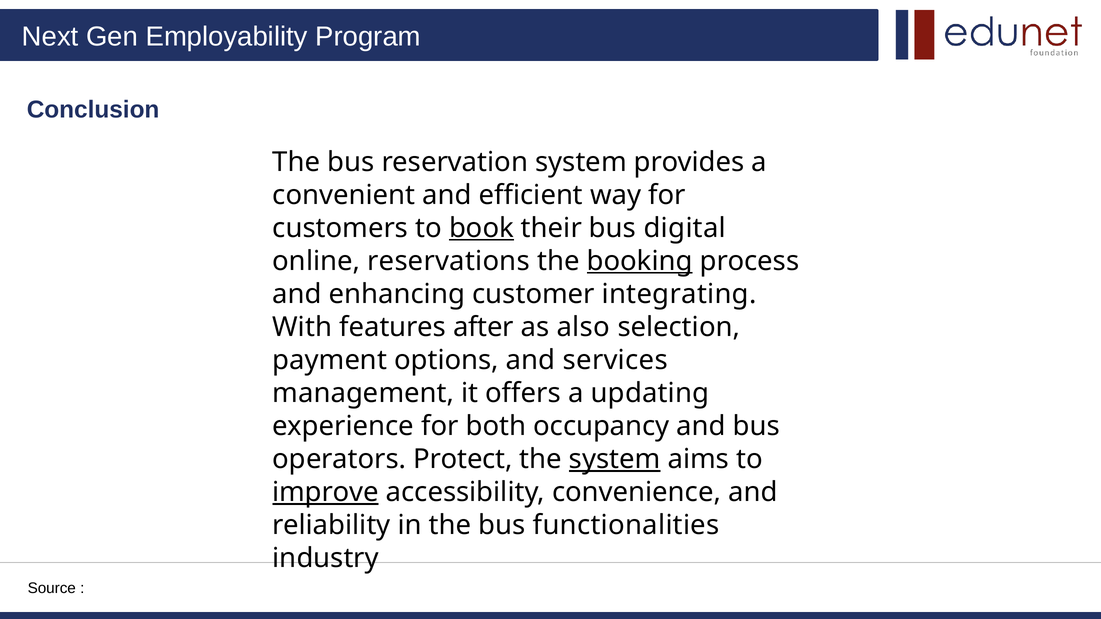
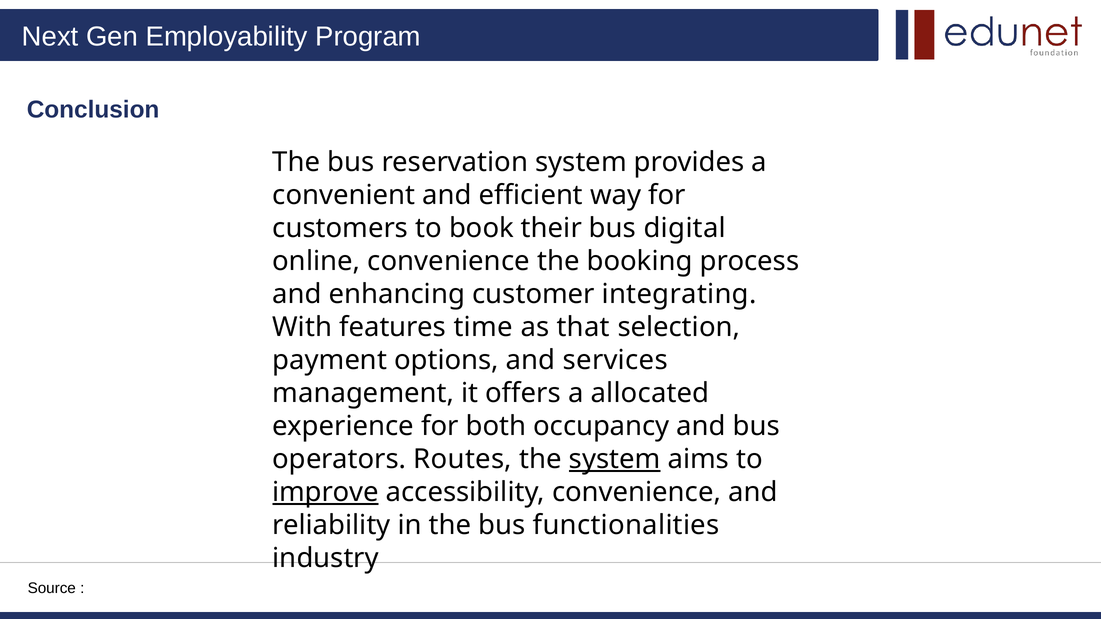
book underline: present -> none (481, 228)
online reservations: reservations -> convenience (449, 261)
booking underline: present -> none (640, 261)
after: after -> time (483, 327)
also: also -> that (583, 327)
updating: updating -> allocated (650, 393)
Protect: Protect -> Routes (463, 459)
